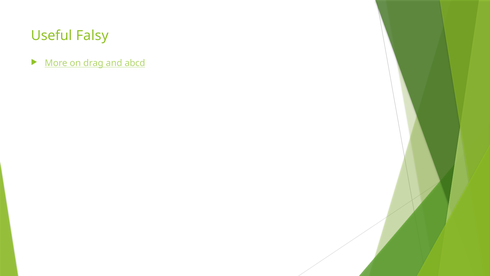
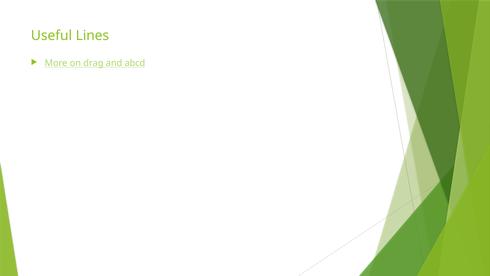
Falsy: Falsy -> Lines (92, 36)
